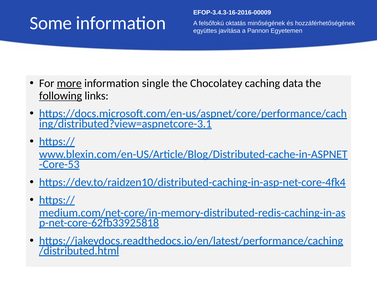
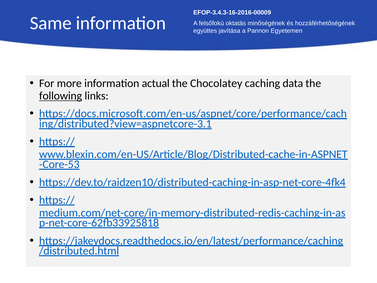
Some: Some -> Same (51, 23)
more underline: present -> none (69, 83)
single: single -> actual (156, 83)
